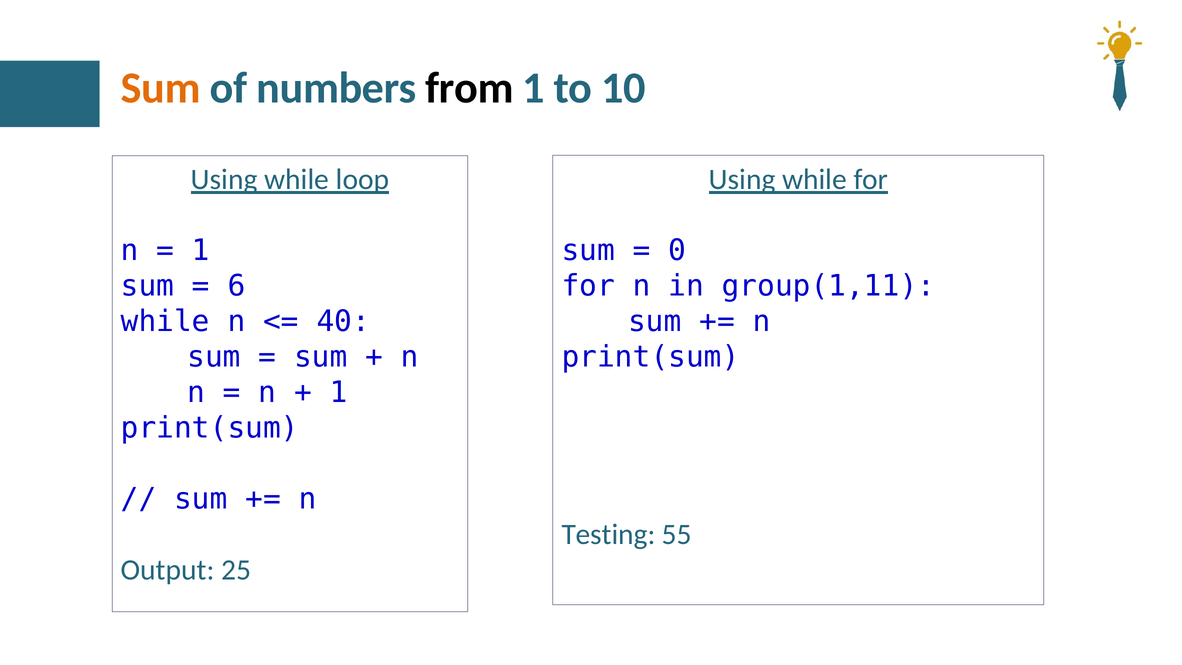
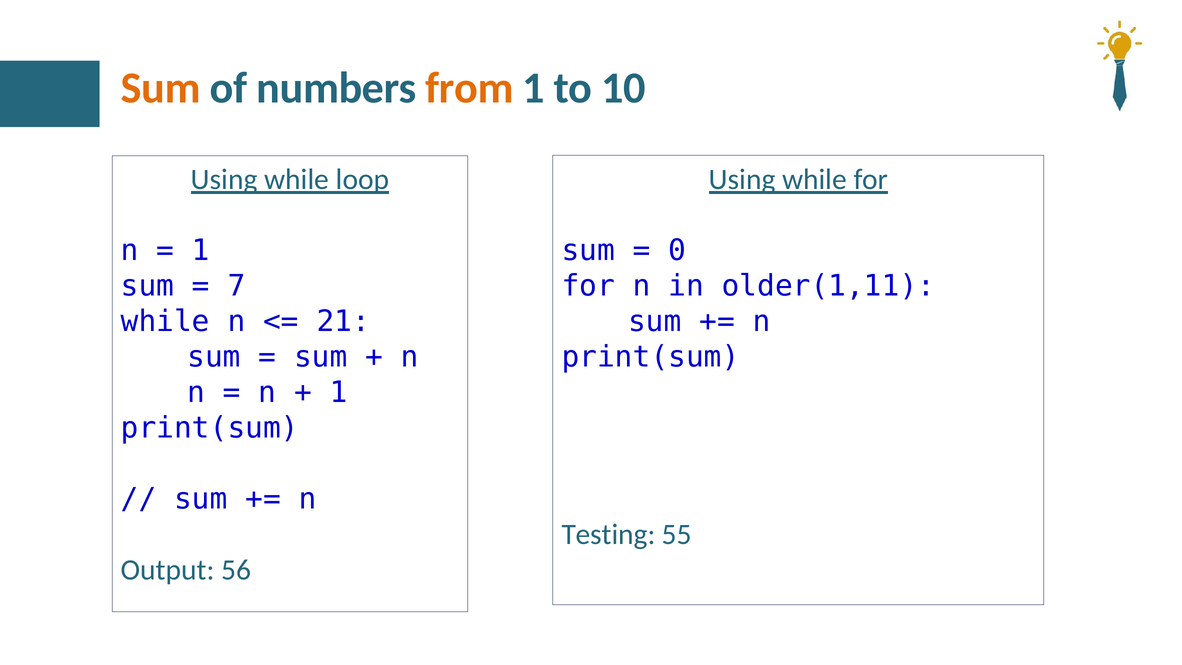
from colour: black -> orange (470, 88)
group(1,11: group(1,11 -> older(1,11 (828, 286)
6: 6 -> 7 (236, 286)
40: 40 -> 21 (343, 321)
25: 25 -> 56 (236, 570)
